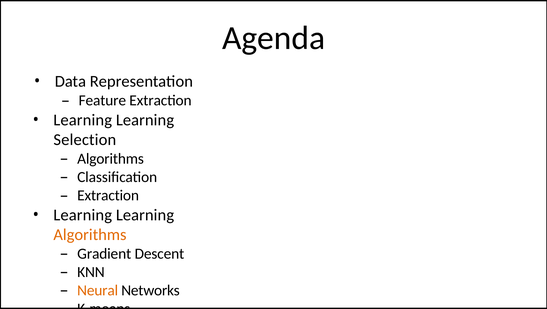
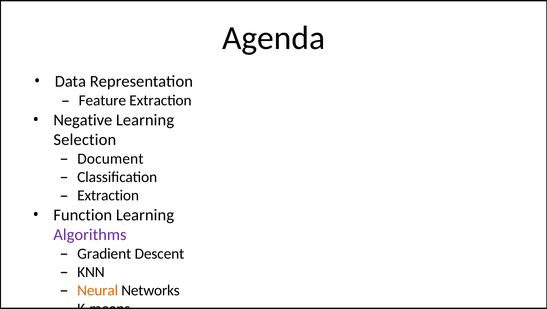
Learning: Learning -> Negative (83, 120)
Algorithms: Algorithms -> Document (110, 158)
Learning: Learning -> Function (83, 214)
Algorithms colour: orange -> purple (90, 234)
